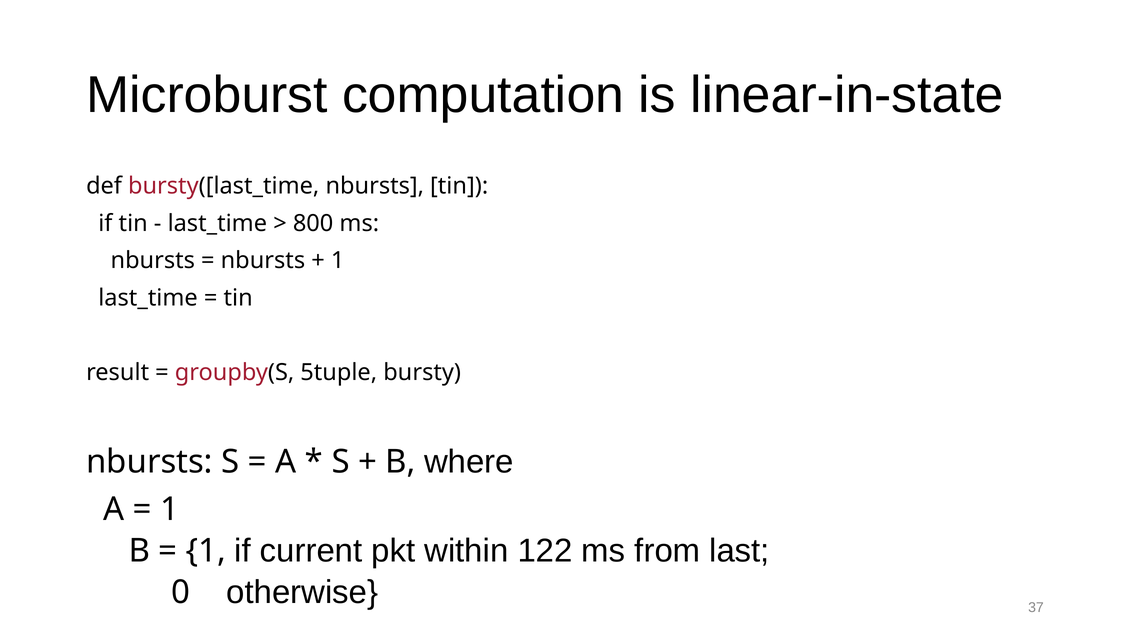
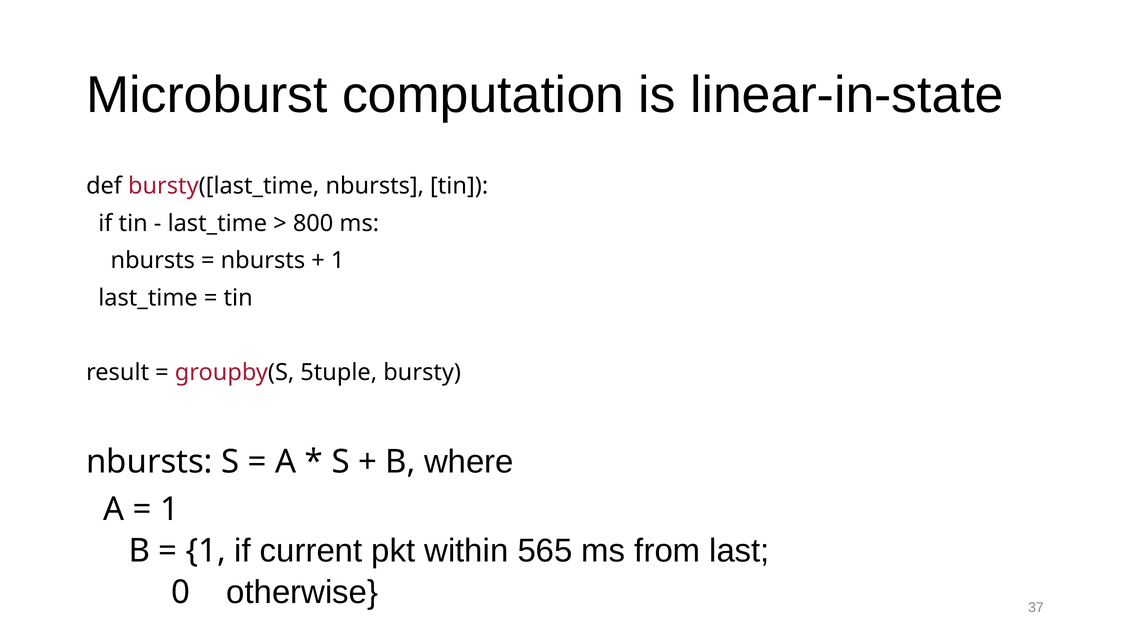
122: 122 -> 565 (545, 551)
